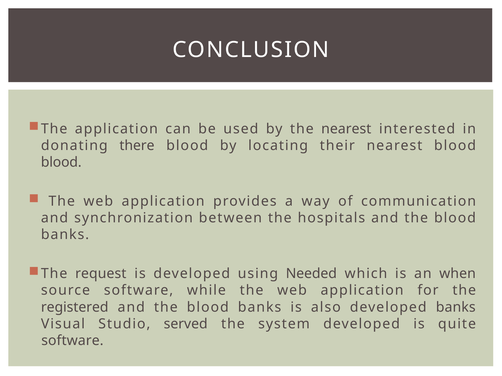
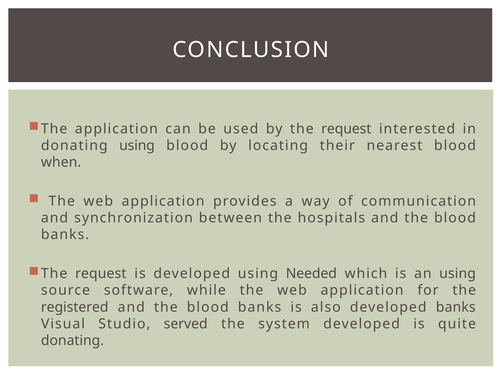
by the nearest: nearest -> request (346, 129)
donating there: there -> using (137, 146)
blood: blood -> when (61, 162)
an when: when -> using (458, 274)
software: software -> donating (72, 341)
